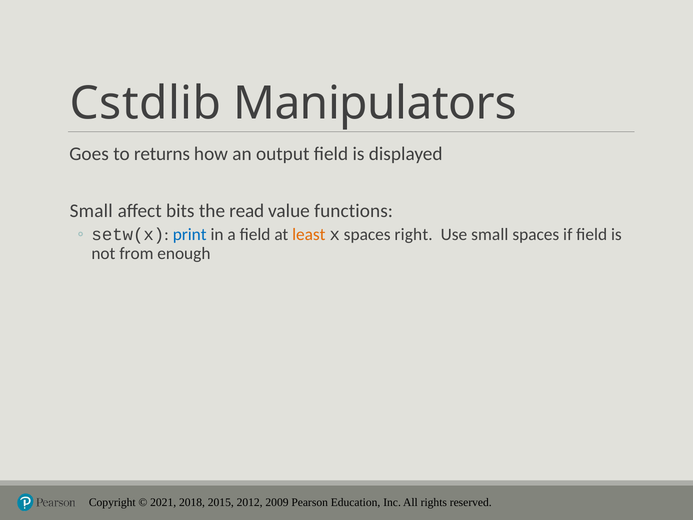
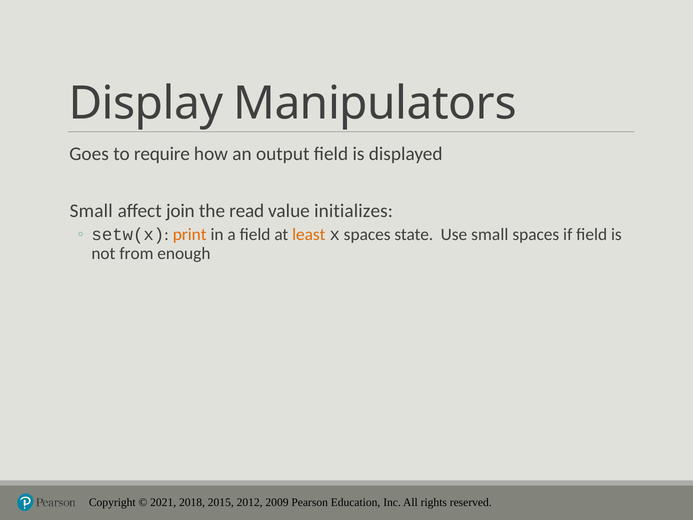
Cstdlib: Cstdlib -> Display (146, 104)
returns: returns -> require (162, 154)
bits: bits -> join (180, 211)
functions: functions -> initializes (354, 211)
print colour: blue -> orange (190, 235)
right: right -> state (414, 235)
